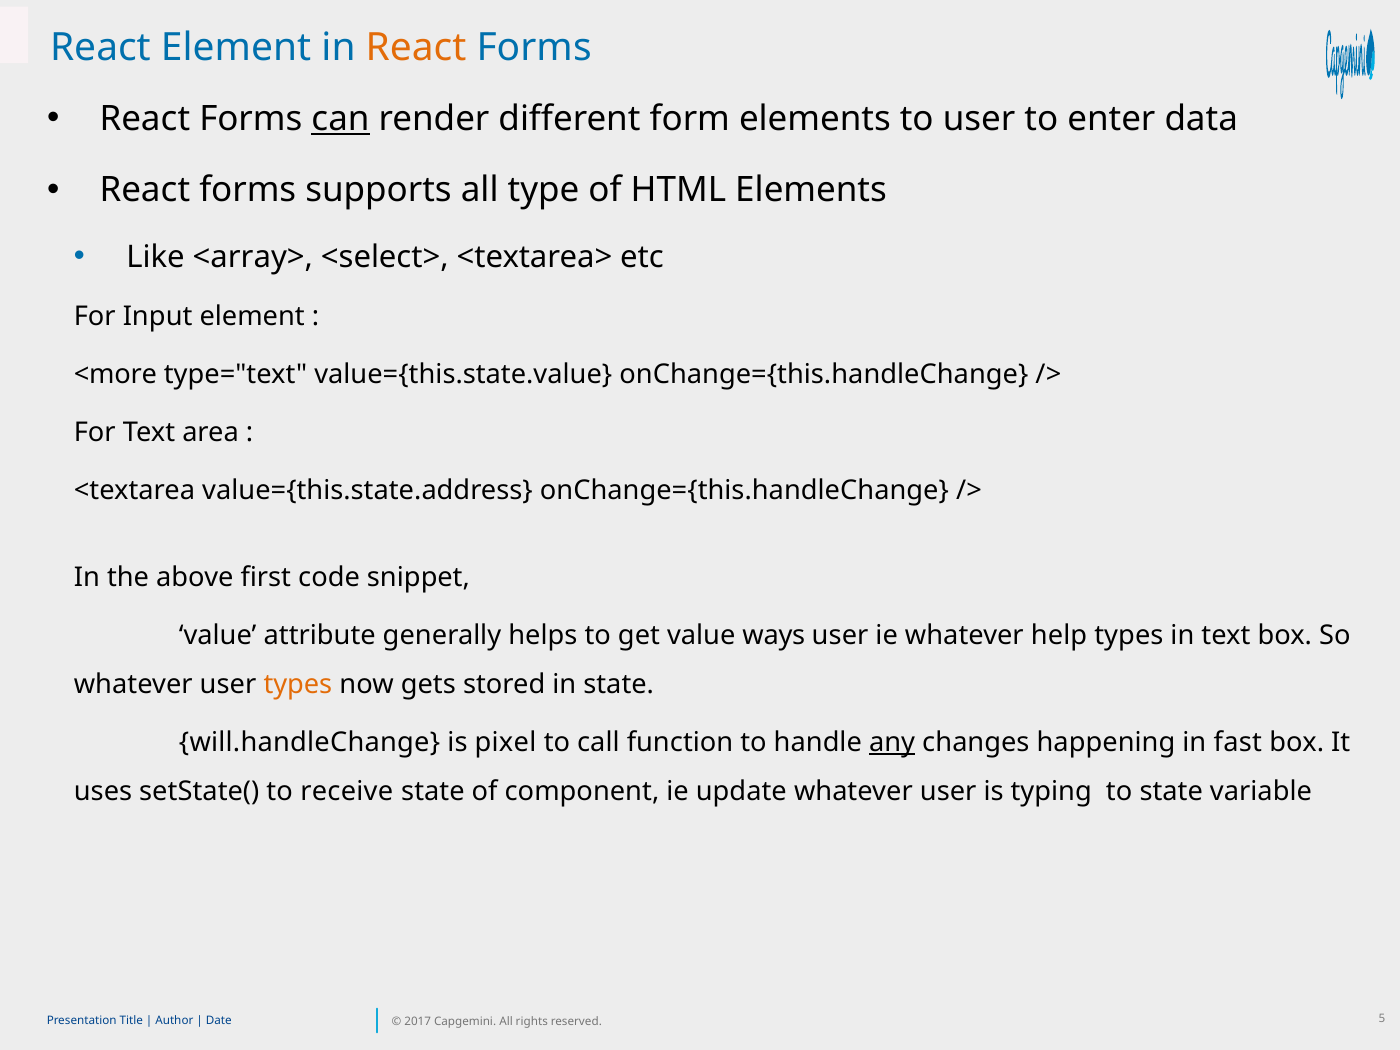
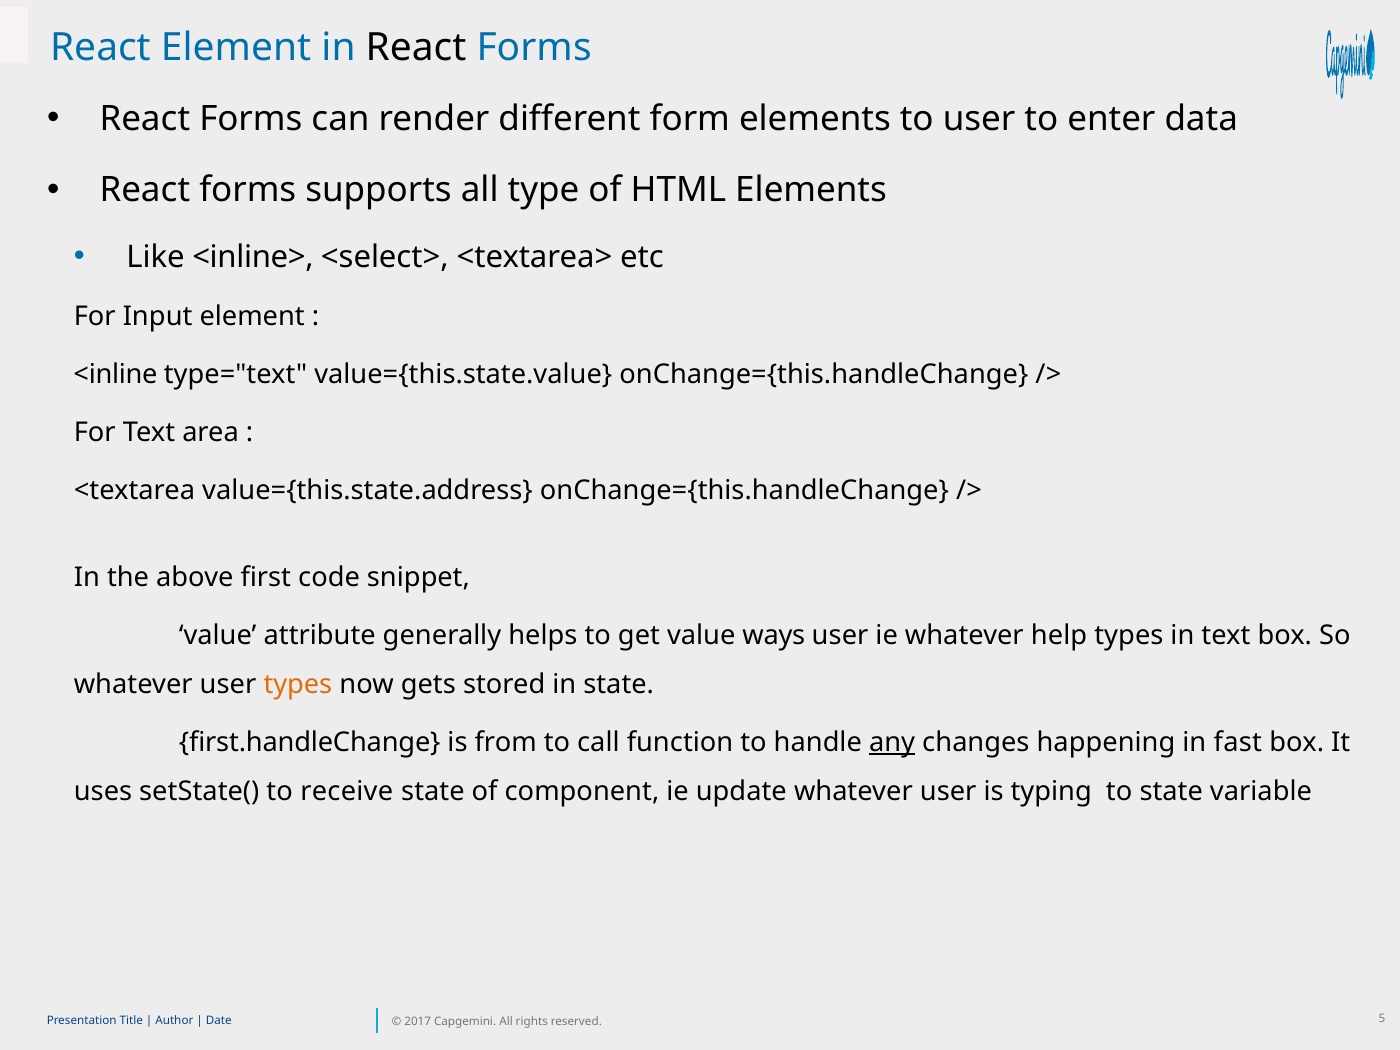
React colour: orange -> black (416, 48)
can underline: present -> none (341, 119)
<array>: <array> -> <inline> (253, 257)
<more: <more -> <inline (115, 375)
will.handleChange: will.handleChange -> first.handleChange (310, 742)
pixel: pixel -> from (506, 742)
